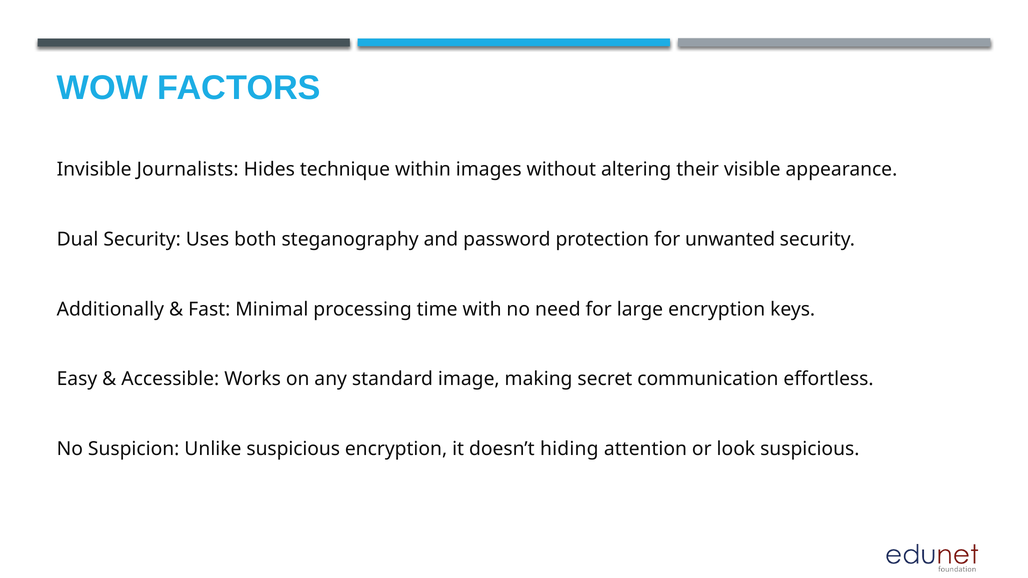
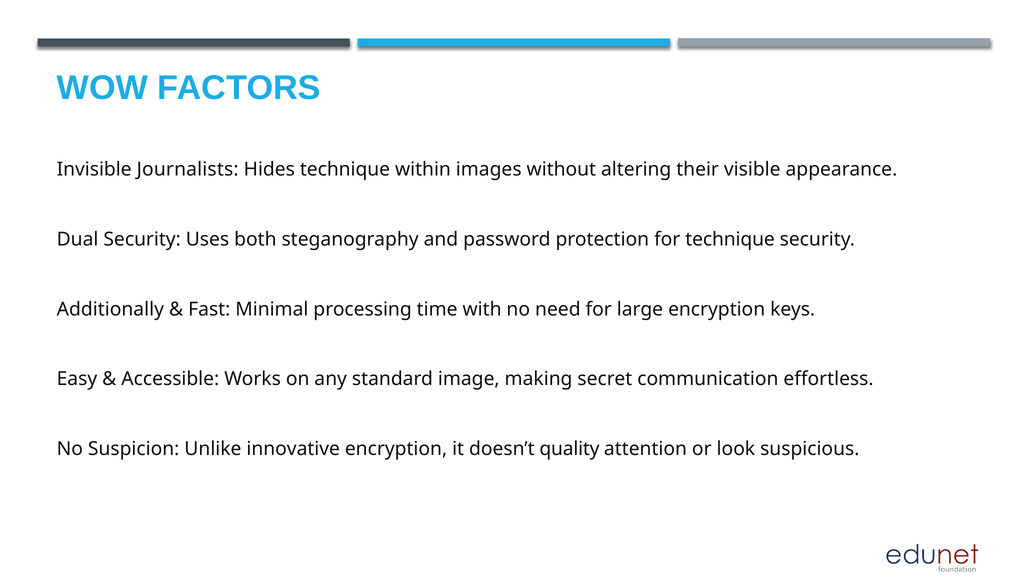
for unwanted: unwanted -> technique (730, 239)
Unlike suspicious: suspicious -> innovative (293, 449)
hiding: hiding -> quality (569, 449)
